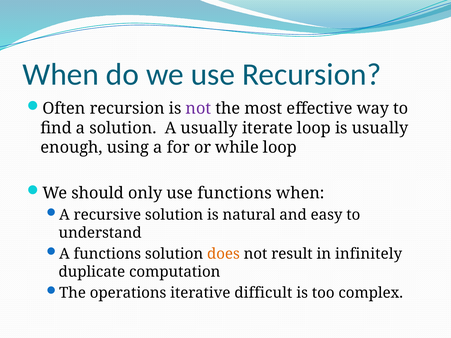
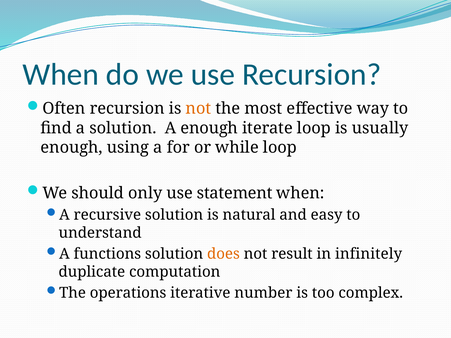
not colour: purple -> orange (198, 109)
A usually: usually -> enough (209, 128)
use functions: functions -> statement (235, 193)
difficult: difficult -> number (263, 293)
